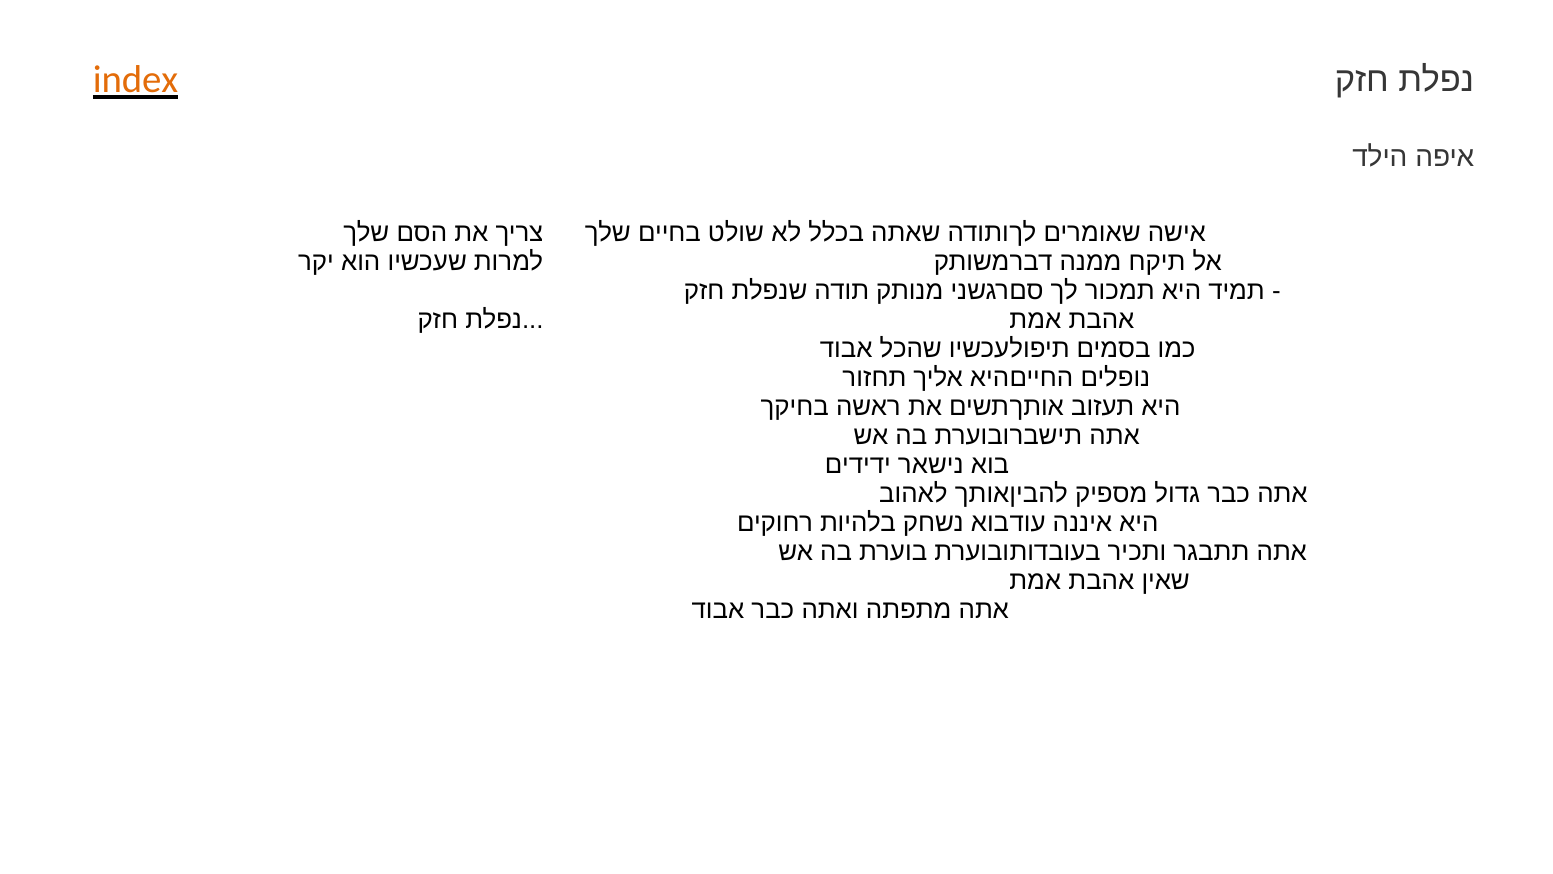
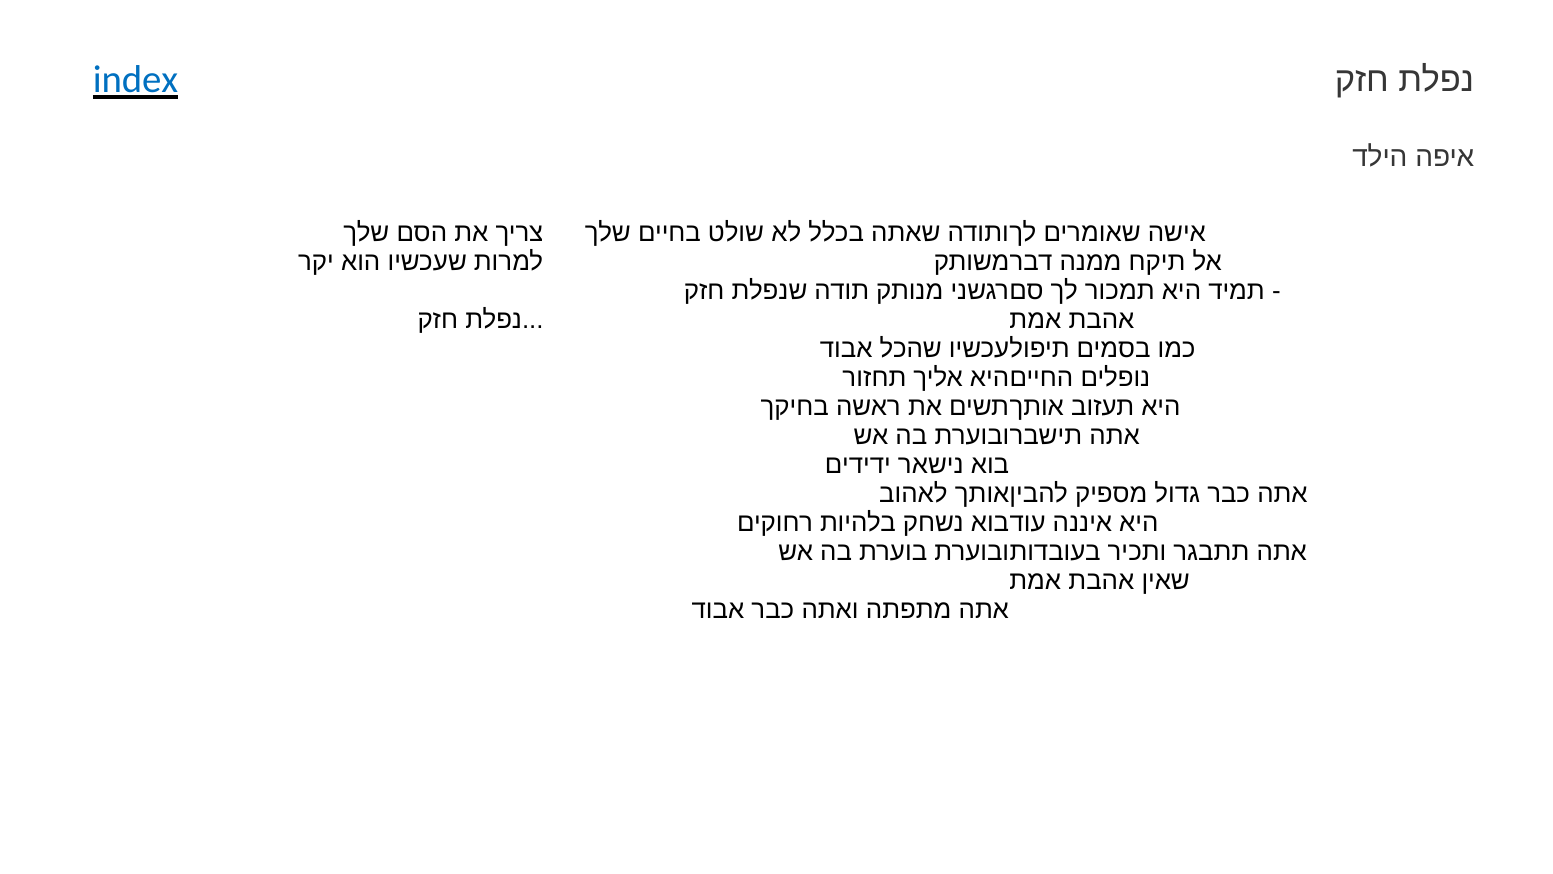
index colour: orange -> blue (135, 80)
